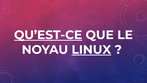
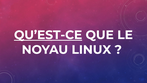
LINUX underline: present -> none (91, 50)
